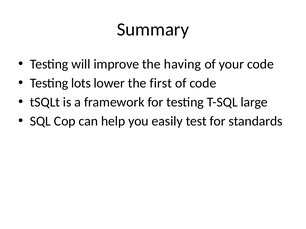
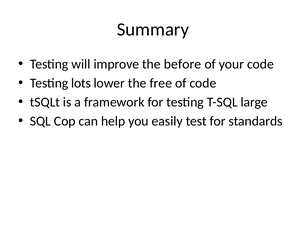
having: having -> before (183, 64)
first: first -> free (161, 83)
